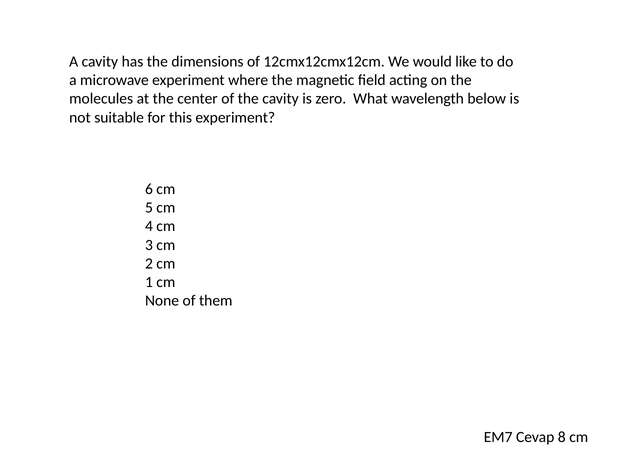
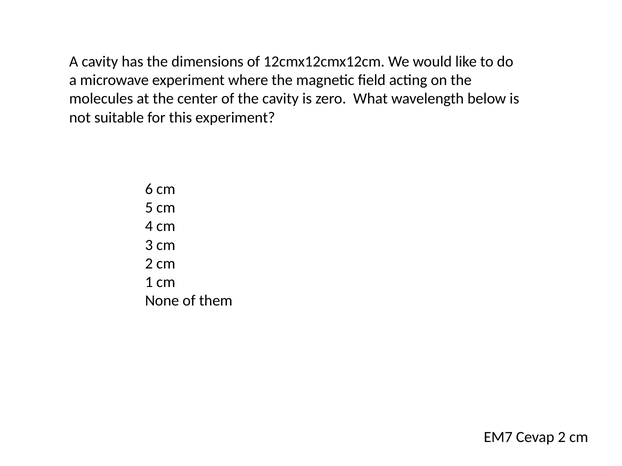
Cevap 8: 8 -> 2 (562, 438)
